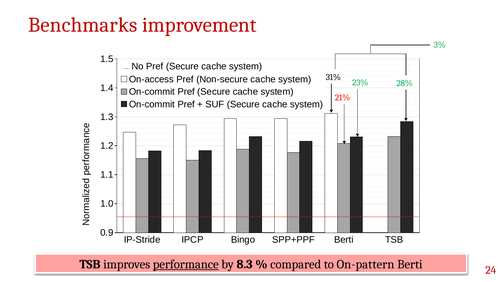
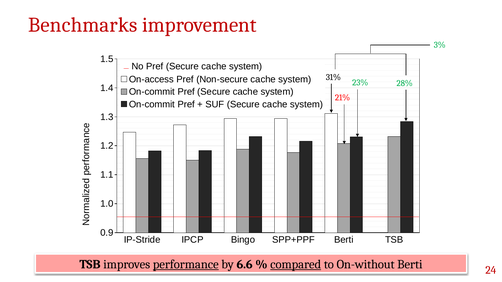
8.3: 8.3 -> 6.6 (245, 265)
compared underline: none -> present (296, 265)
On-pattern: On-pattern -> On-without (366, 265)
